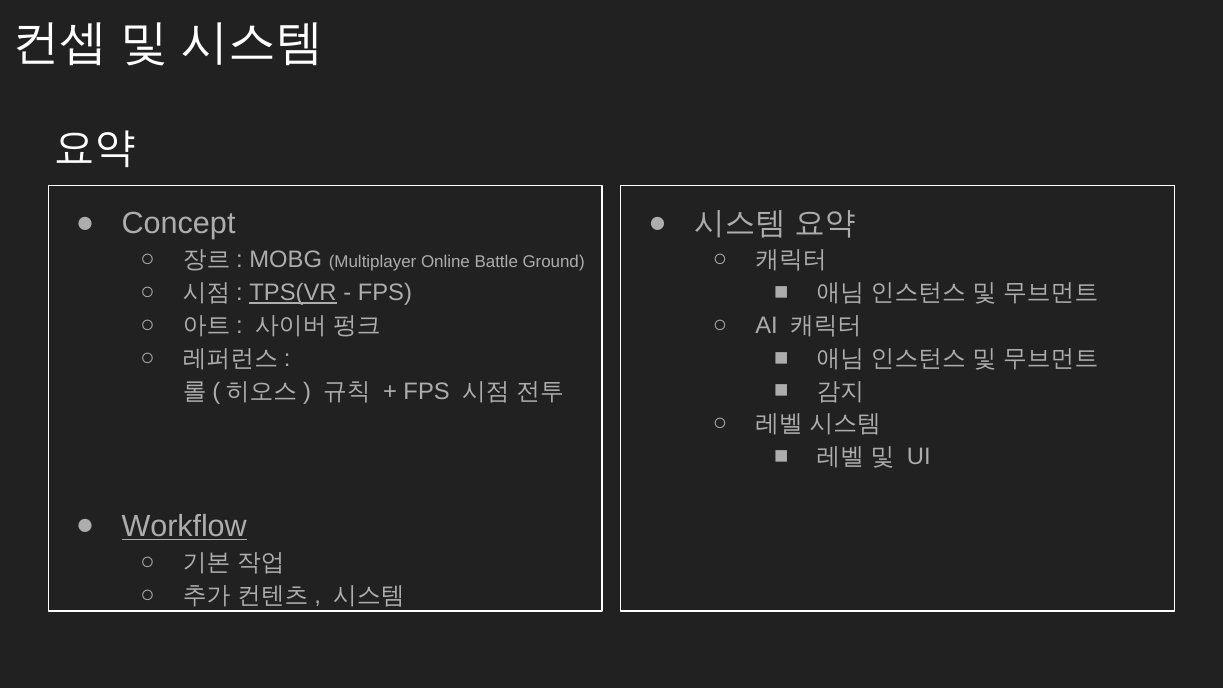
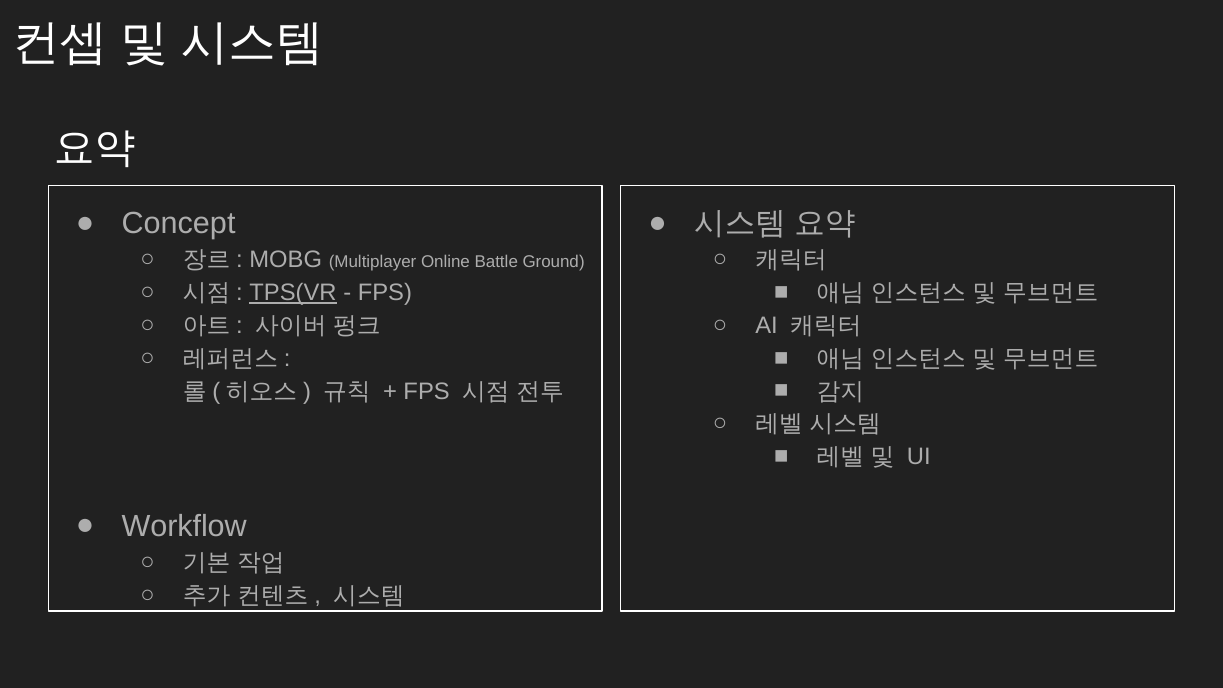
Workflow underline: present -> none (184, 526)
